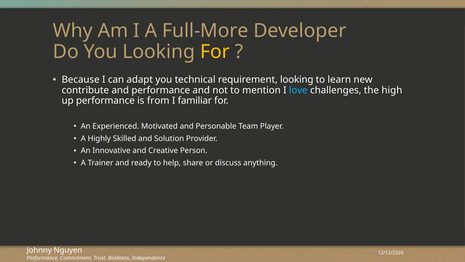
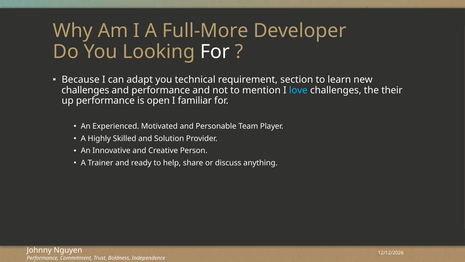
For colour: yellow -> white (215, 52)
requirement looking: looking -> section (297, 80)
contribute: contribute -> challenges (85, 90)
high: high -> their (392, 90)
from: from -> open (158, 101)
